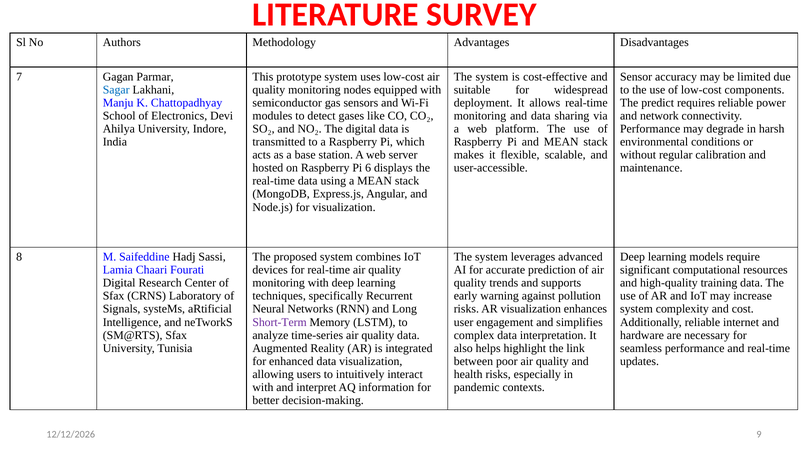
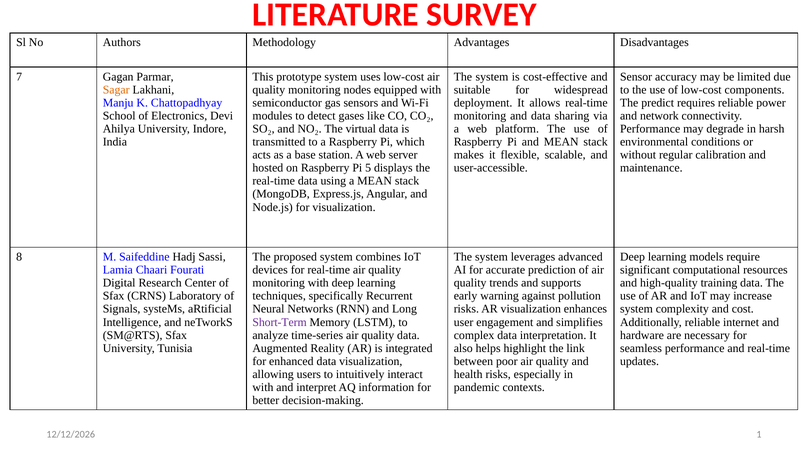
Sagar colour: blue -> orange (116, 90)
The digital: digital -> virtual (361, 129)
6: 6 -> 5 (368, 168)
9: 9 -> 1 (759, 434)
